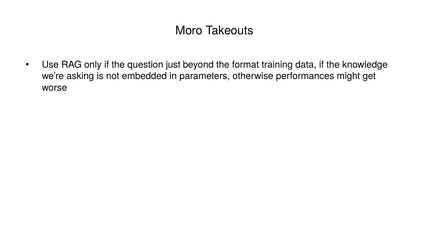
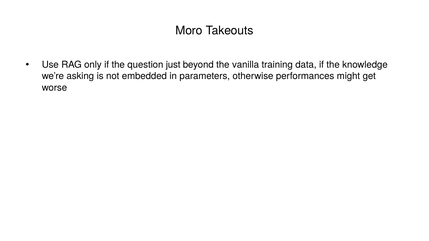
format: format -> vanilla (246, 65)
